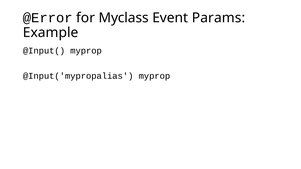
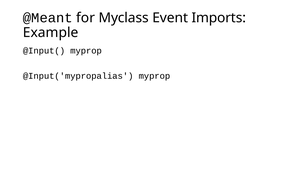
@Error: @Error -> @Meant (48, 18)
Params: Params -> Imports (219, 18)
